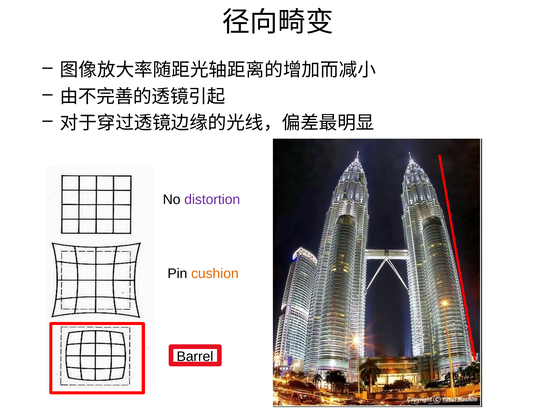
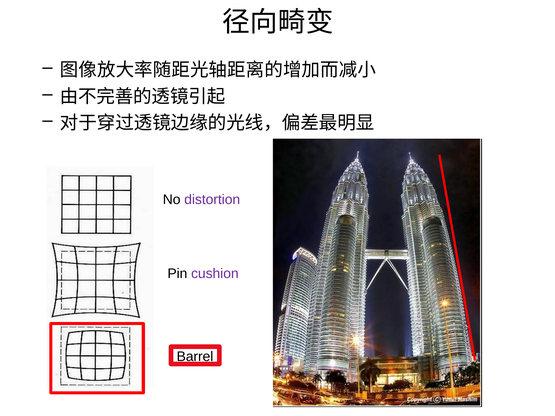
cushion colour: orange -> purple (215, 274)
